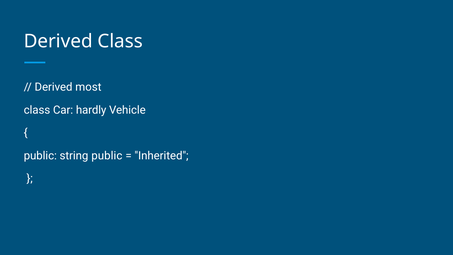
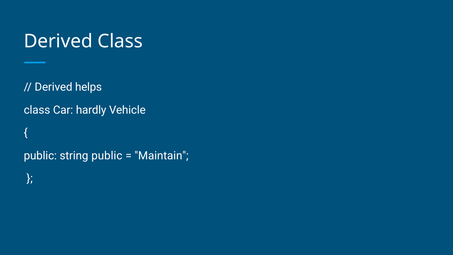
most: most -> helps (89, 87)
Inherited: Inherited -> Maintain (161, 155)
